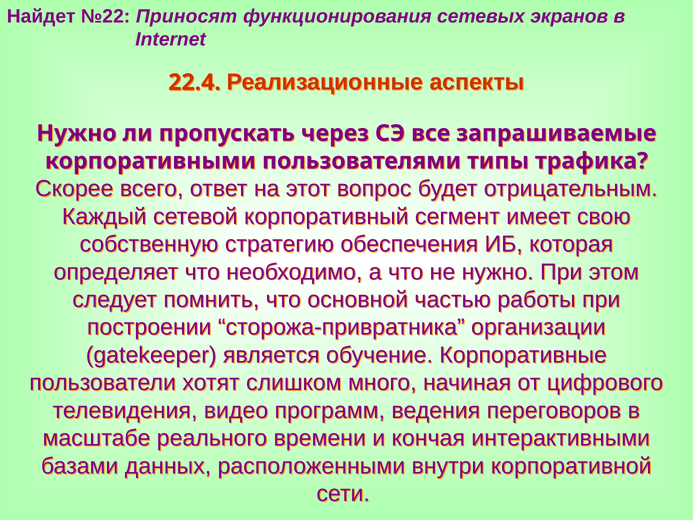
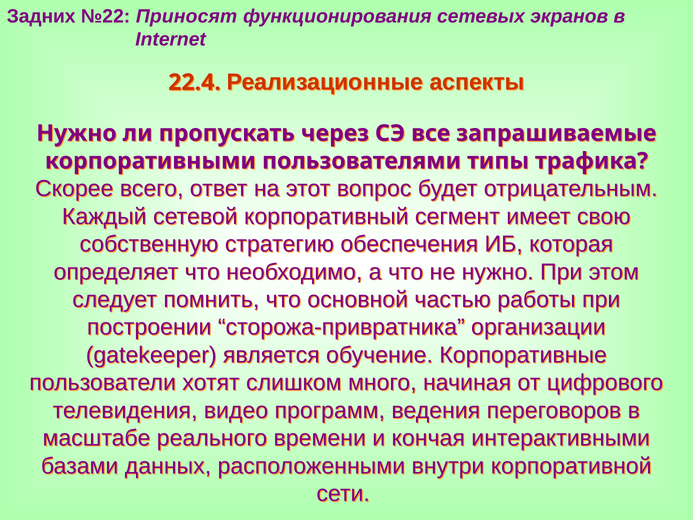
Найдет: Найдет -> Задних (41, 16)
